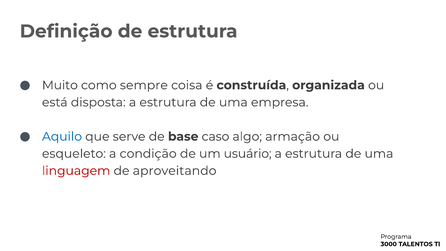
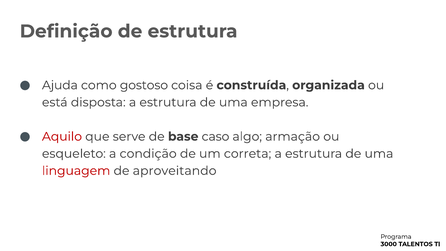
Muito: Muito -> Ajuda (60, 85)
sempre: sempre -> gostoso (144, 85)
Aquilo colour: blue -> red (62, 136)
usuário: usuário -> correta (248, 154)
